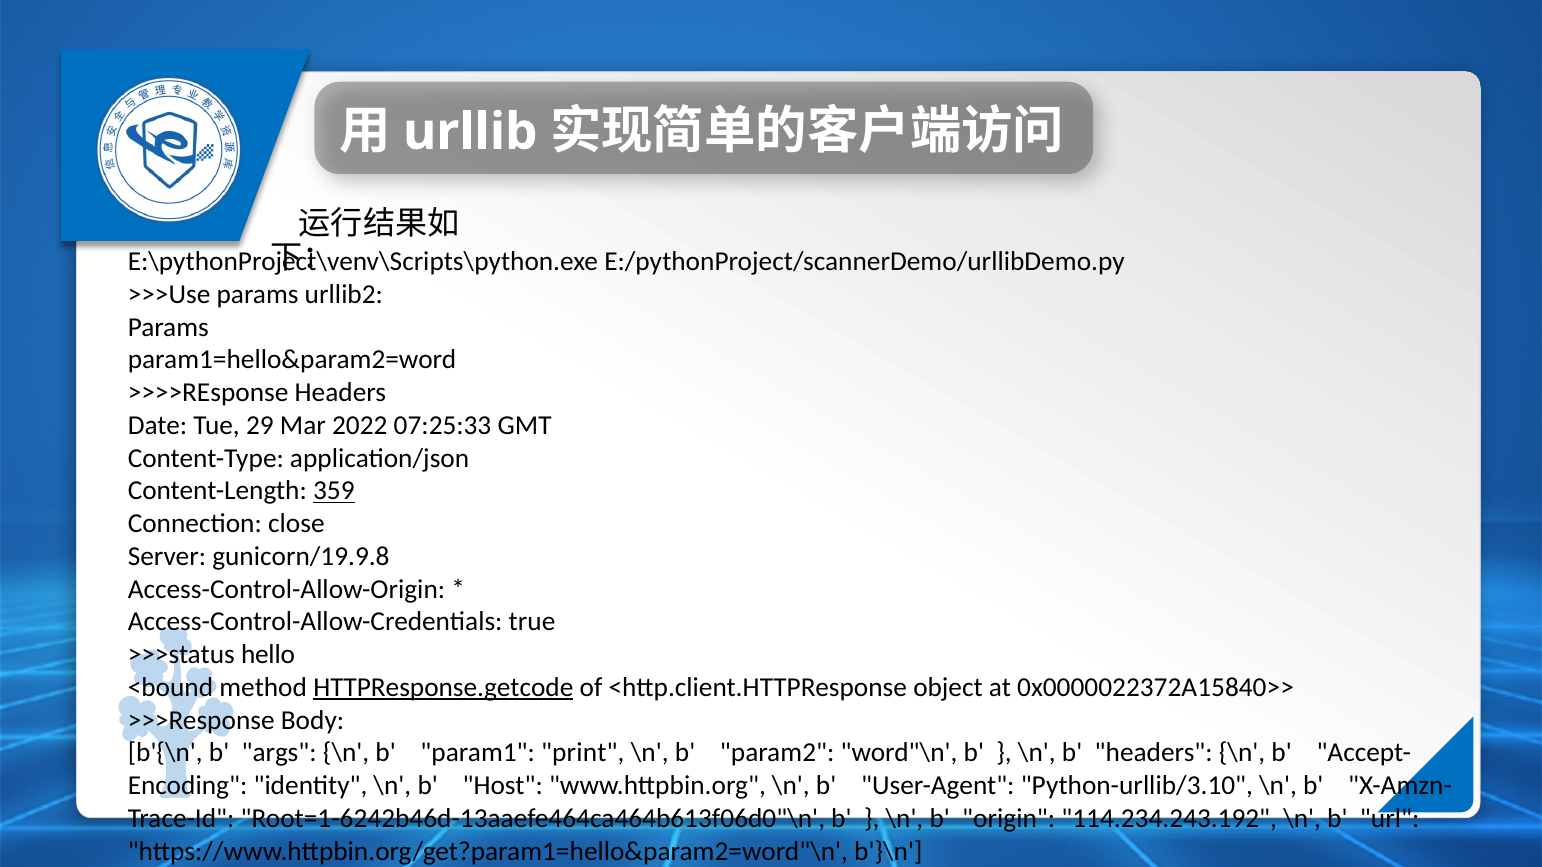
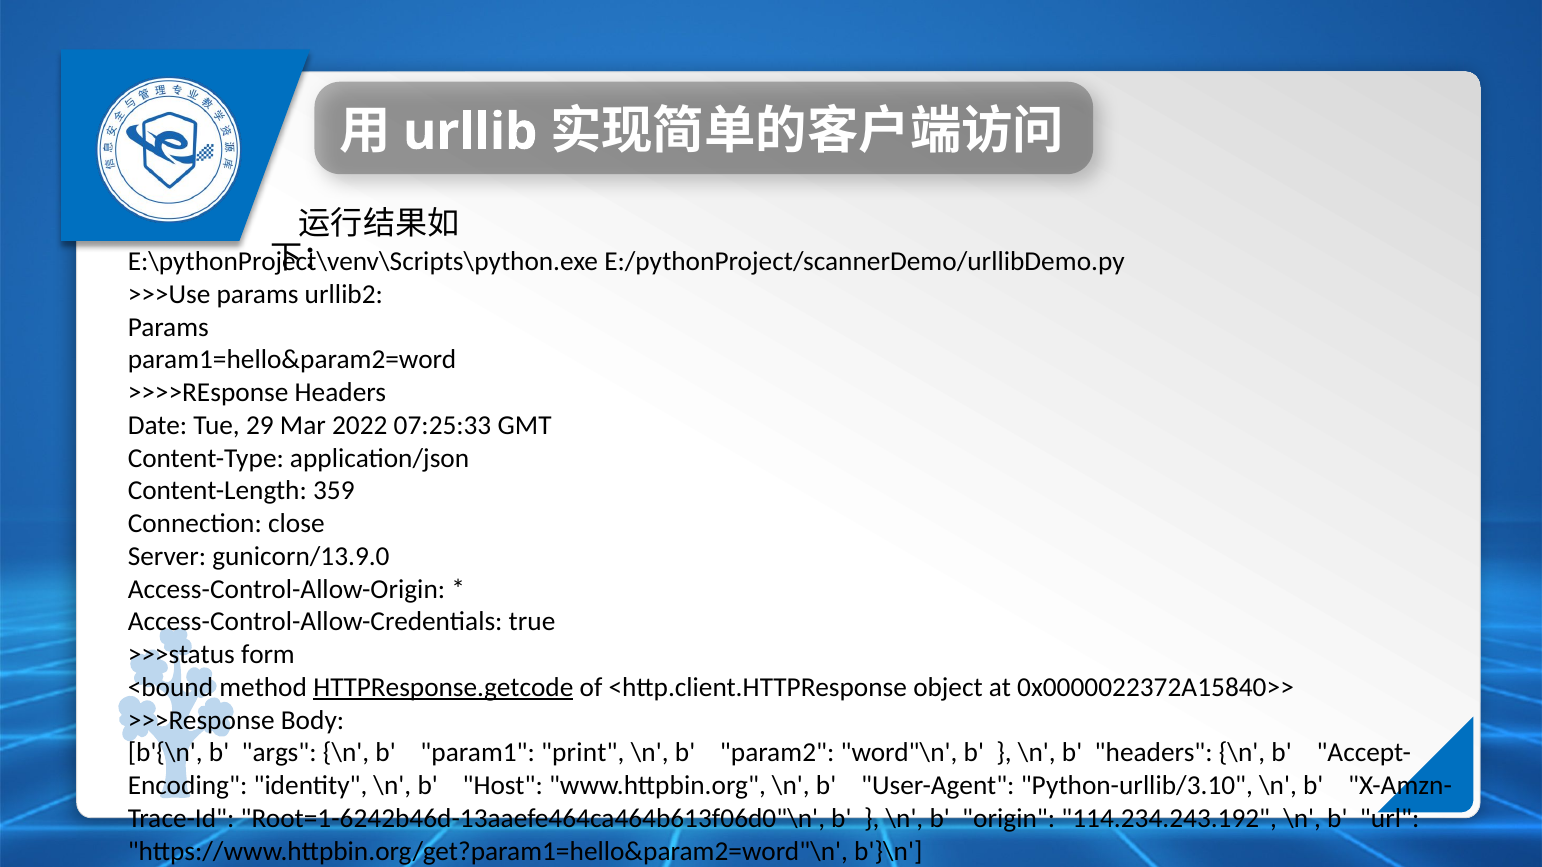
359 underline: present -> none (334, 491)
gunicorn/19.9.8: gunicorn/19.9.8 -> gunicorn/13.9.0 (301, 557)
hello: hello -> form (268, 655)
